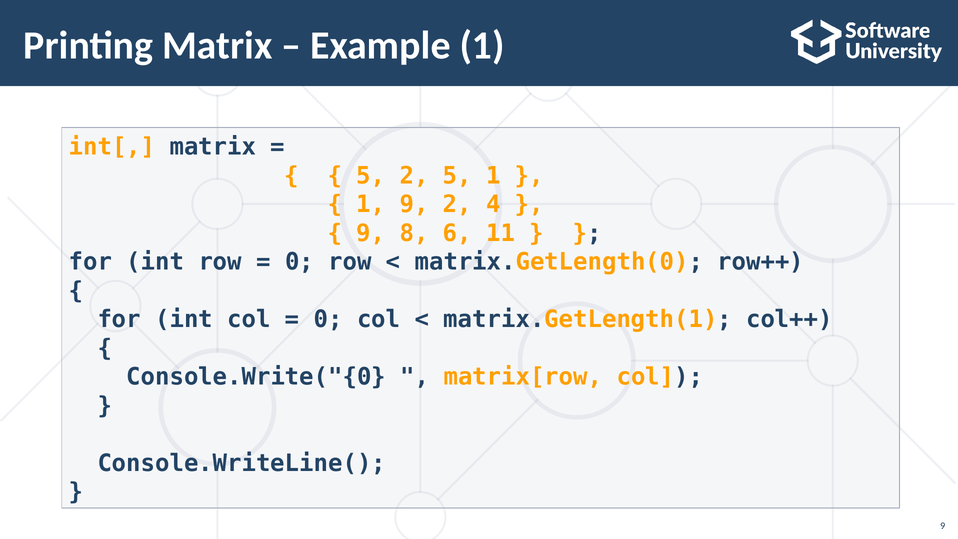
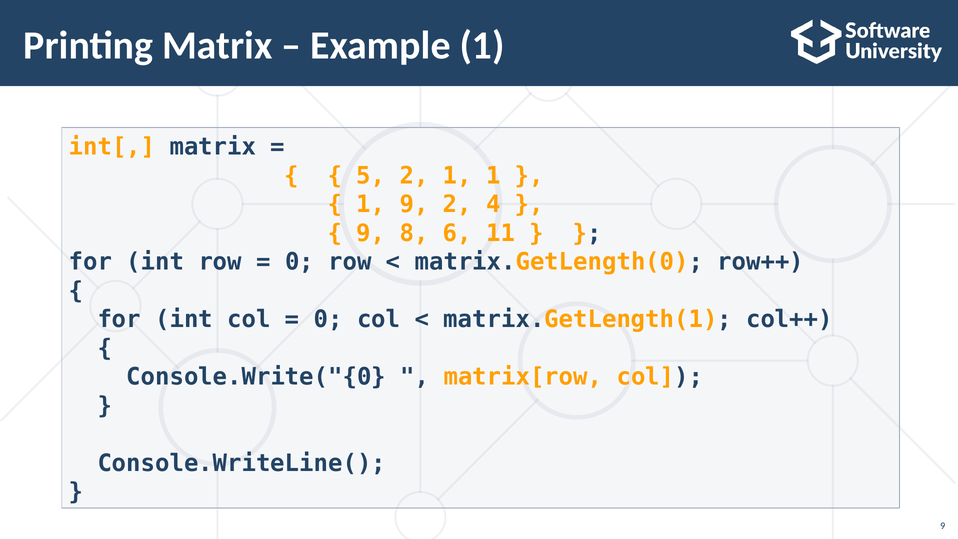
2 5: 5 -> 1 (457, 176)
